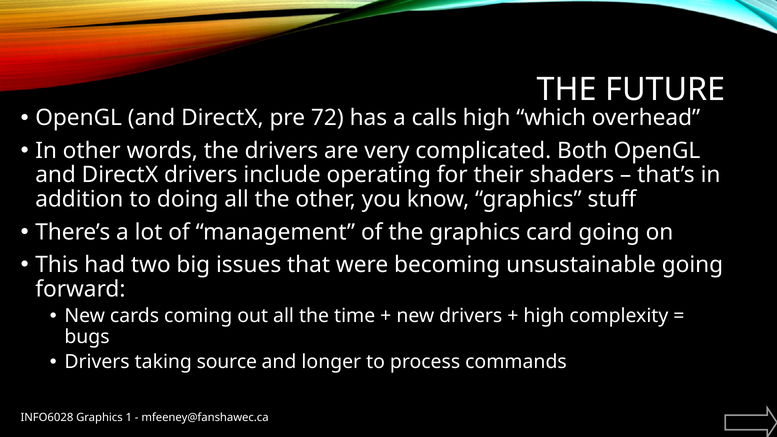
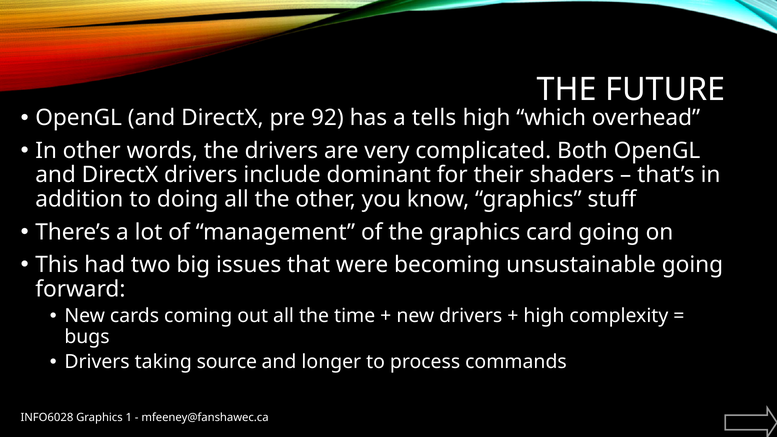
72: 72 -> 92 (327, 118)
calls: calls -> tells (434, 118)
operating: operating -> dominant (379, 175)
